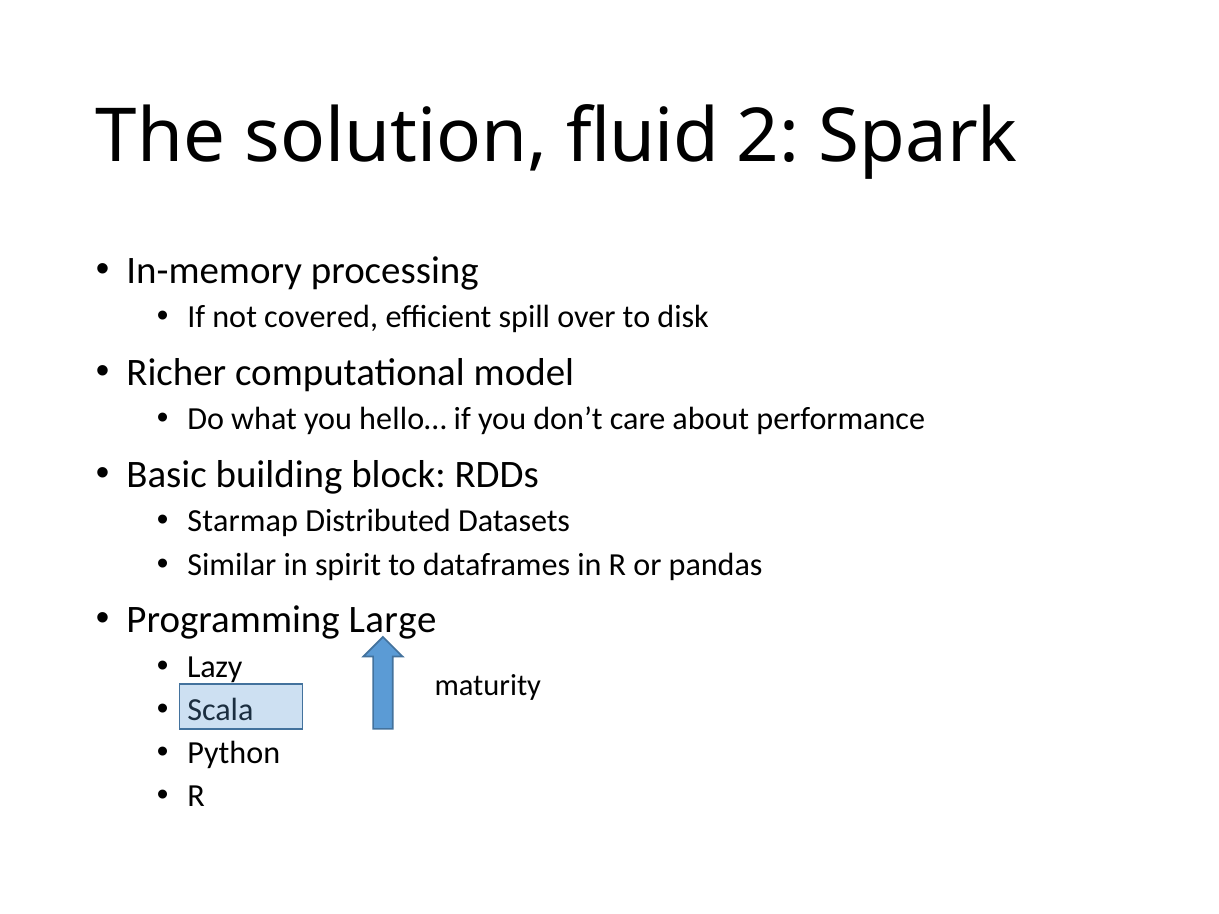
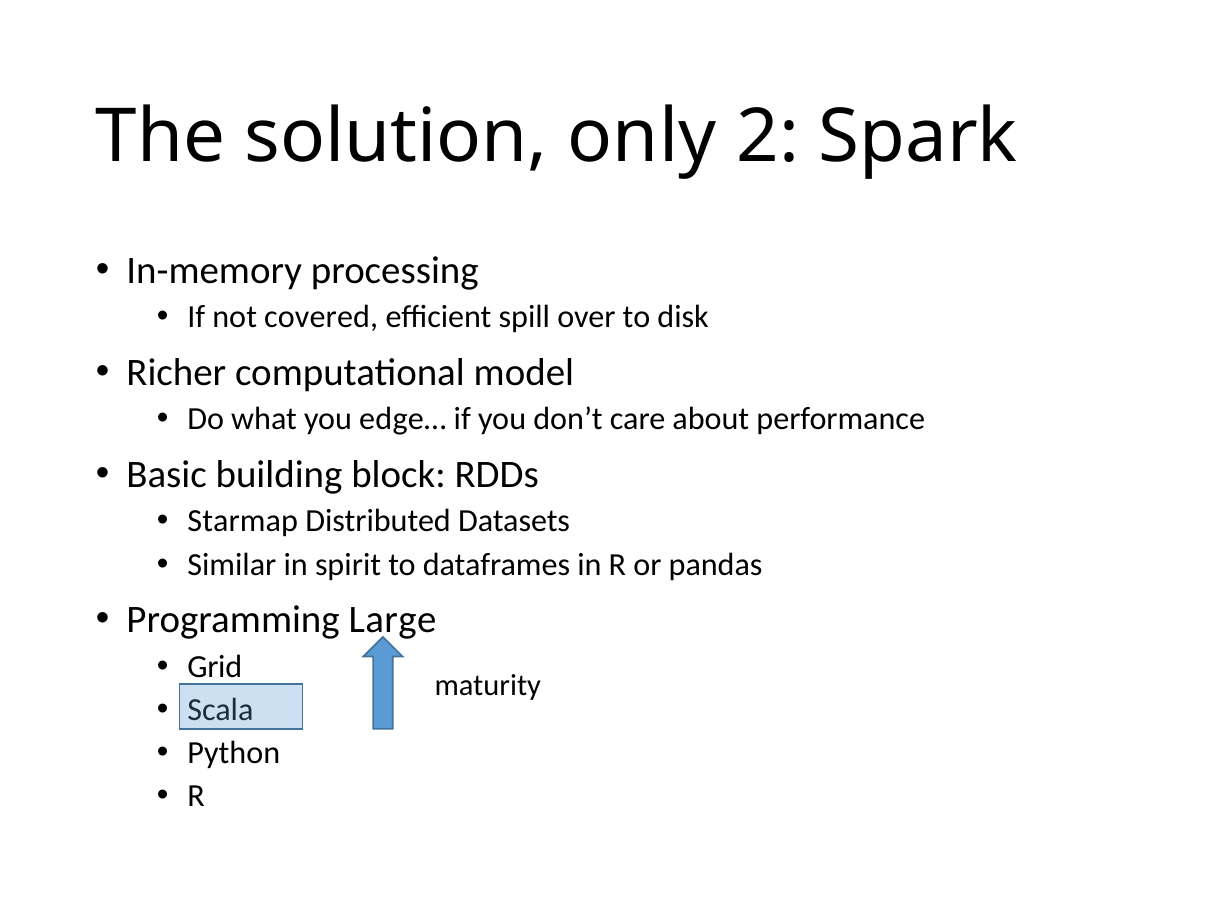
fluid: fluid -> only (642, 137)
hello…: hello… -> edge… (403, 419)
Lazy: Lazy -> Grid (215, 667)
